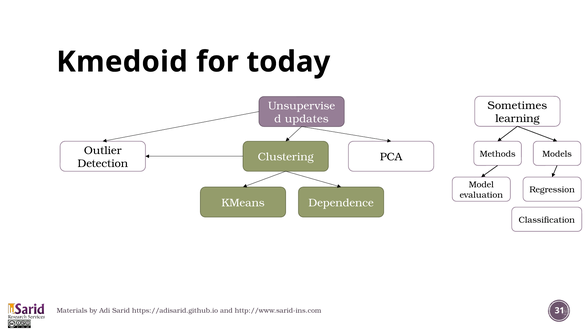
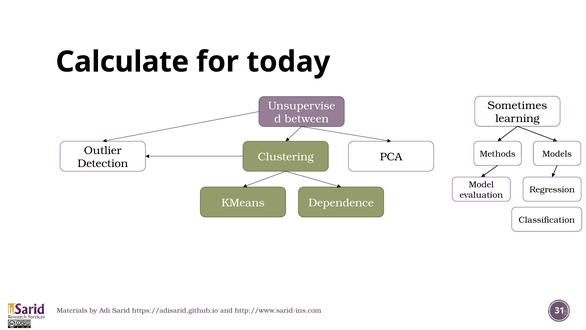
Kmedoid: Kmedoid -> Calculate (122, 62)
updates: updates -> between (307, 119)
